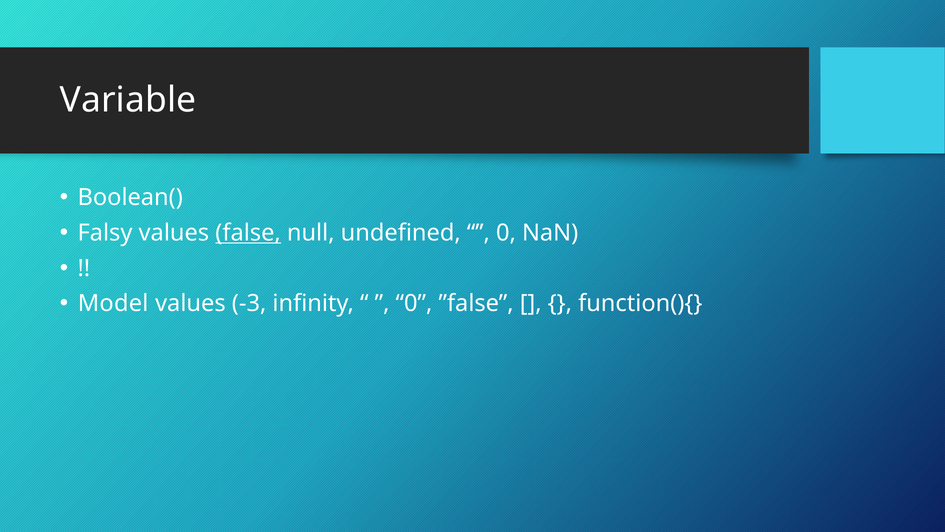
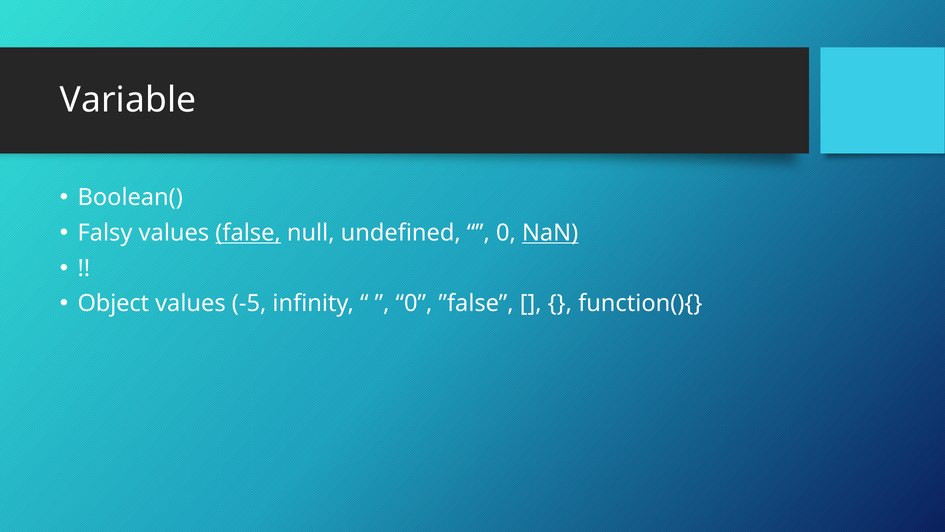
NaN underline: none -> present (550, 233)
Model: Model -> Object (113, 303)
-3: -3 -> -5 (249, 303)
